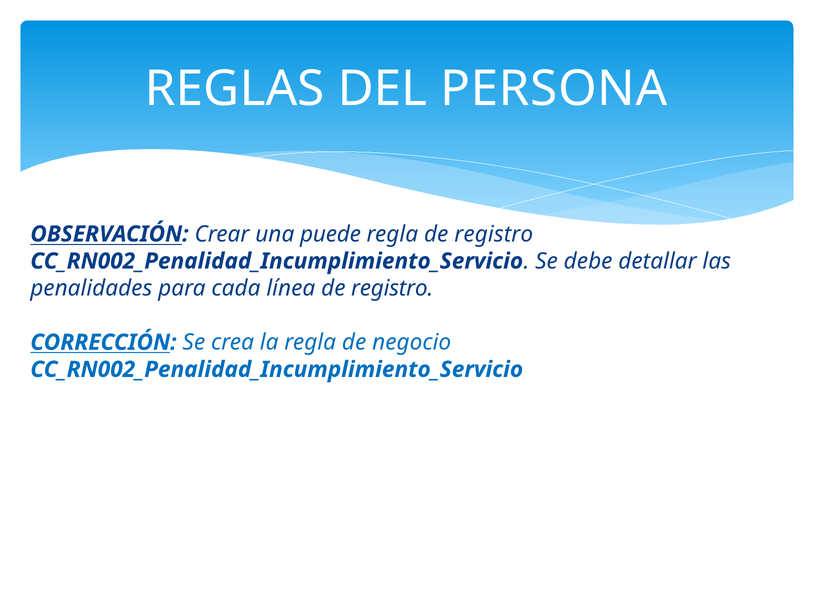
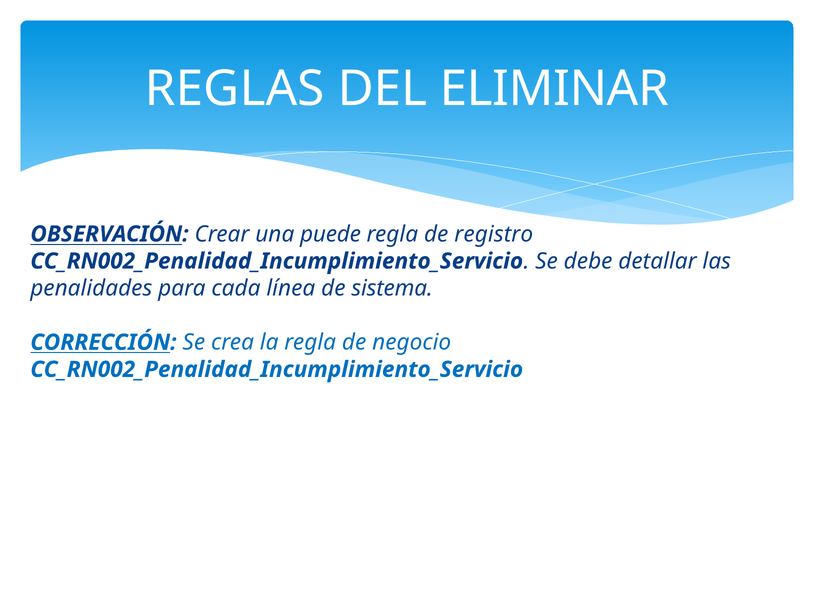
PERSONA: PERSONA -> ELIMINAR (554, 89)
línea de registro: registro -> sistema (392, 289)
